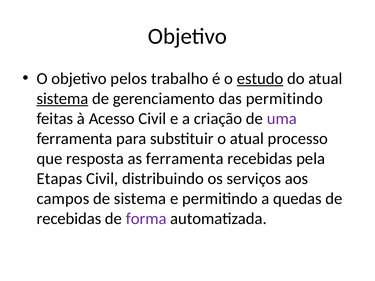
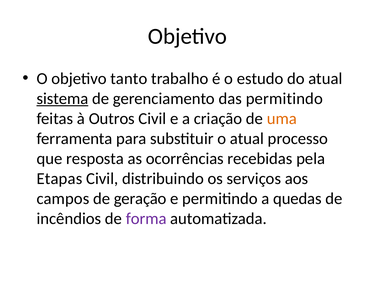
pelos: pelos -> tanto (129, 79)
estudo underline: present -> none (260, 79)
Acesso: Acesso -> Outros (112, 119)
uma colour: purple -> orange (282, 119)
as ferramenta: ferramenta -> ocorrências (185, 159)
de sistema: sistema -> geração (140, 199)
recebidas: recebidas -> incêndios (69, 219)
